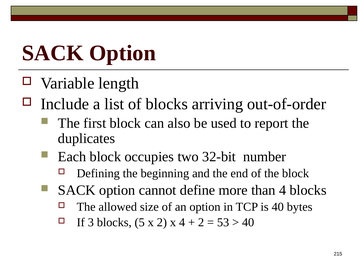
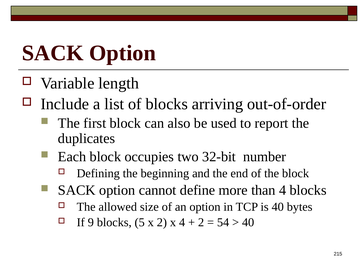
3: 3 -> 9 (91, 222)
53: 53 -> 54 (223, 222)
